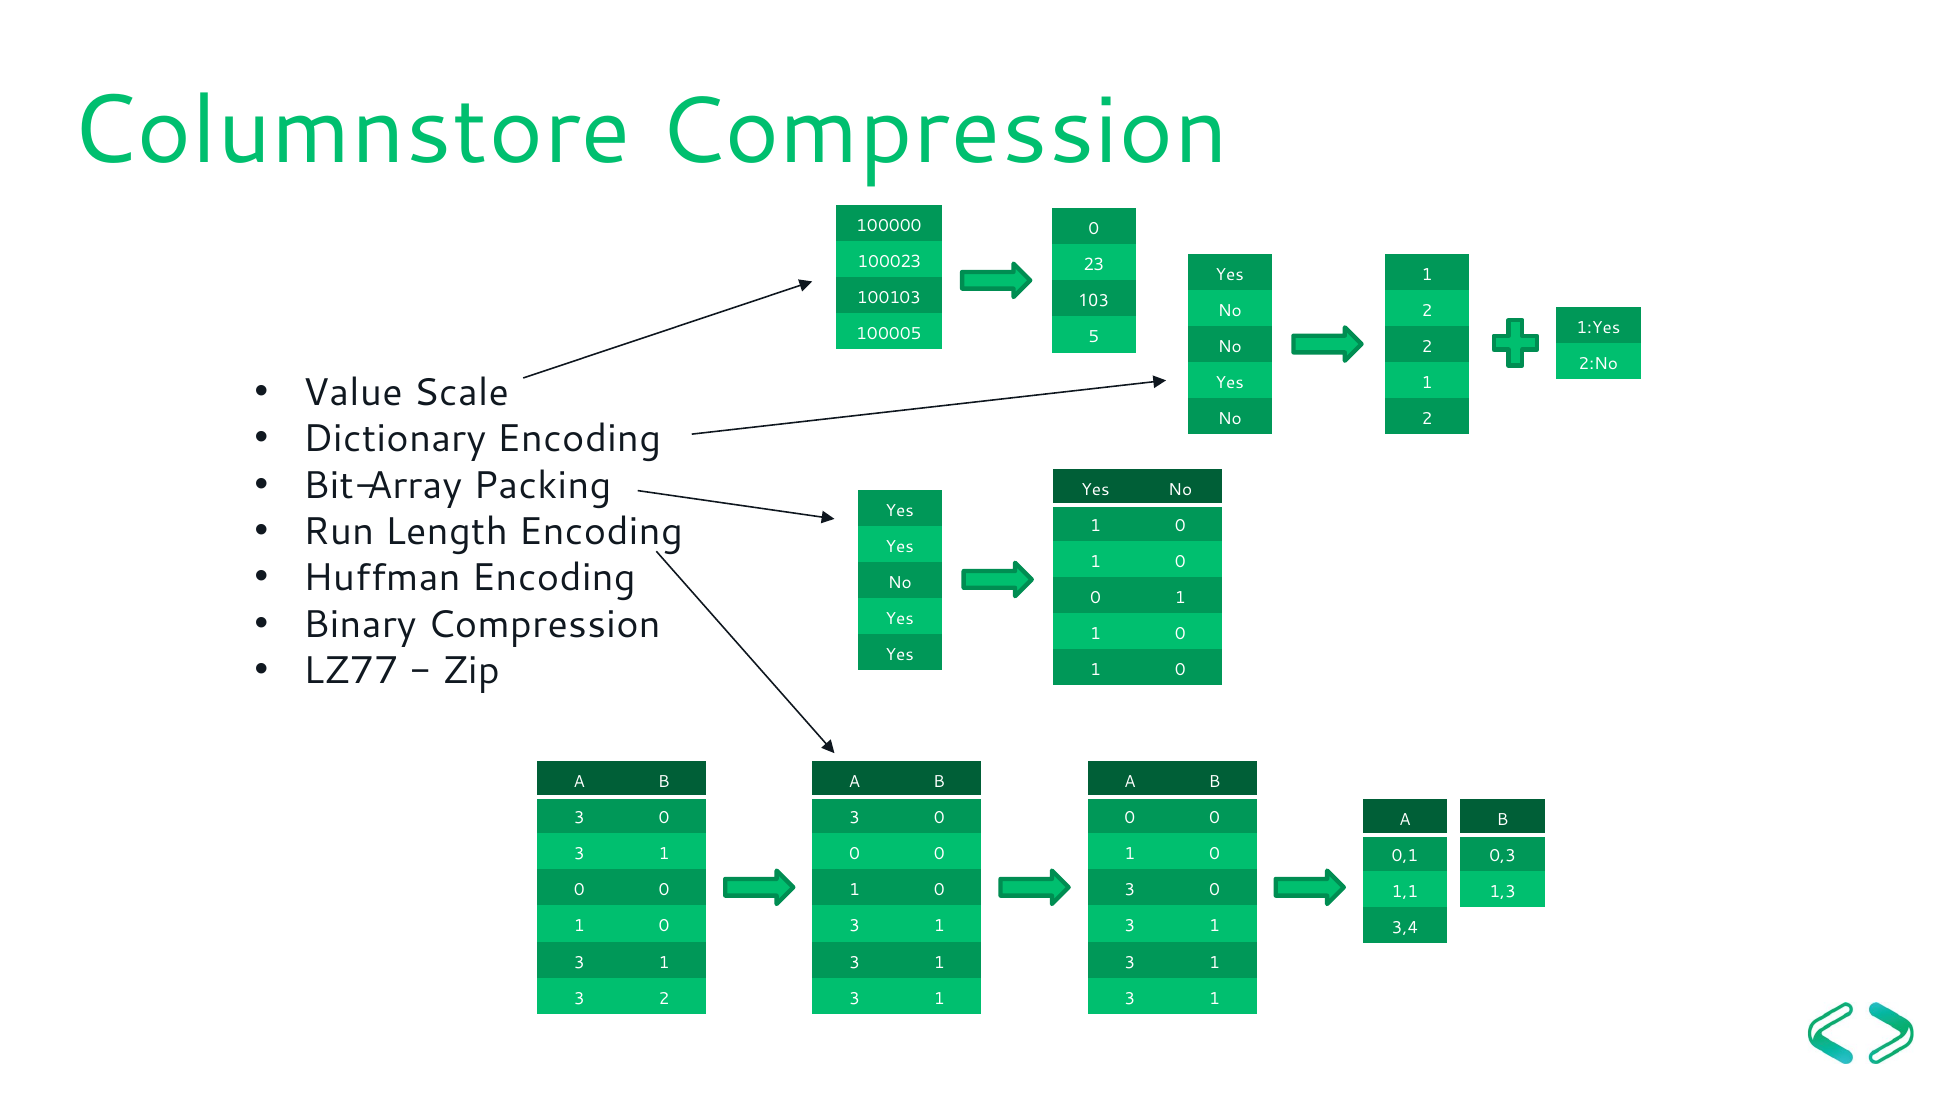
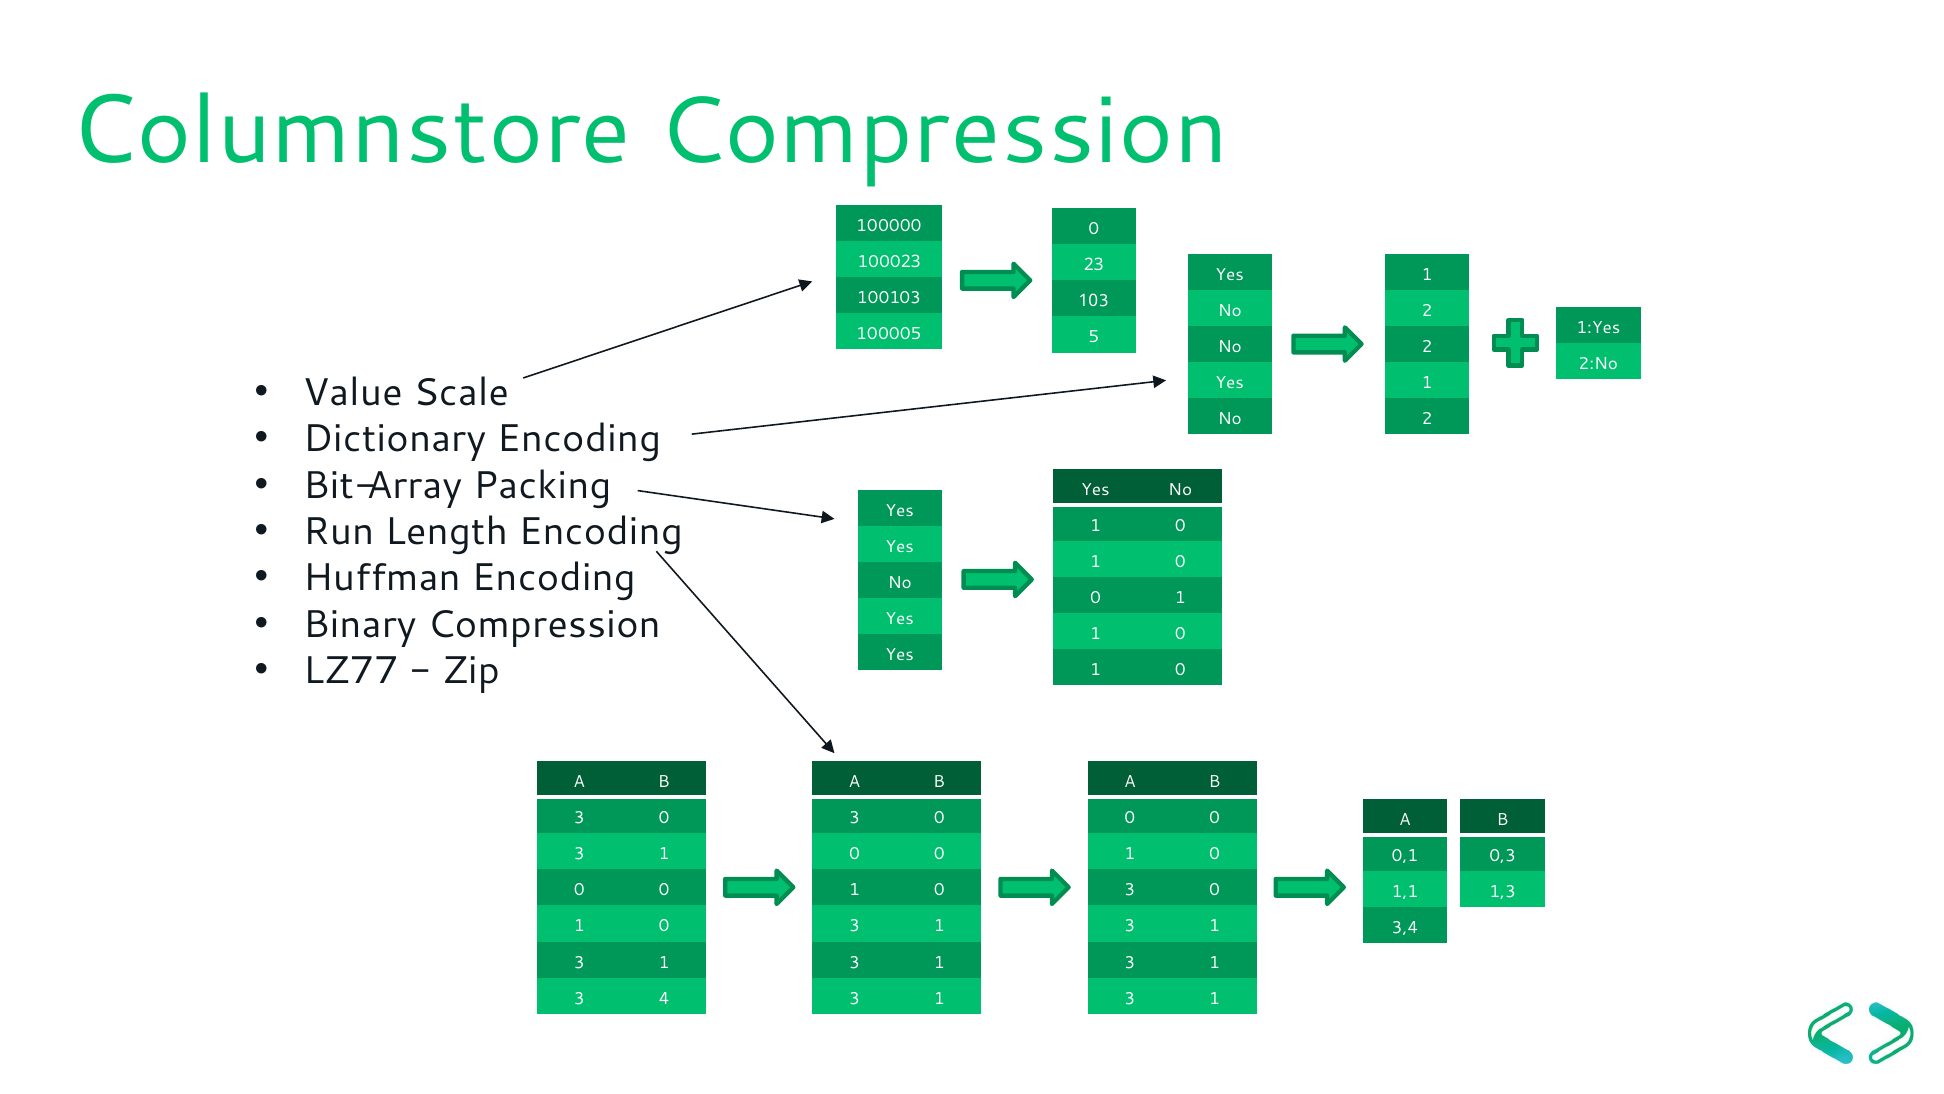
3 2: 2 -> 4 (664, 998)
